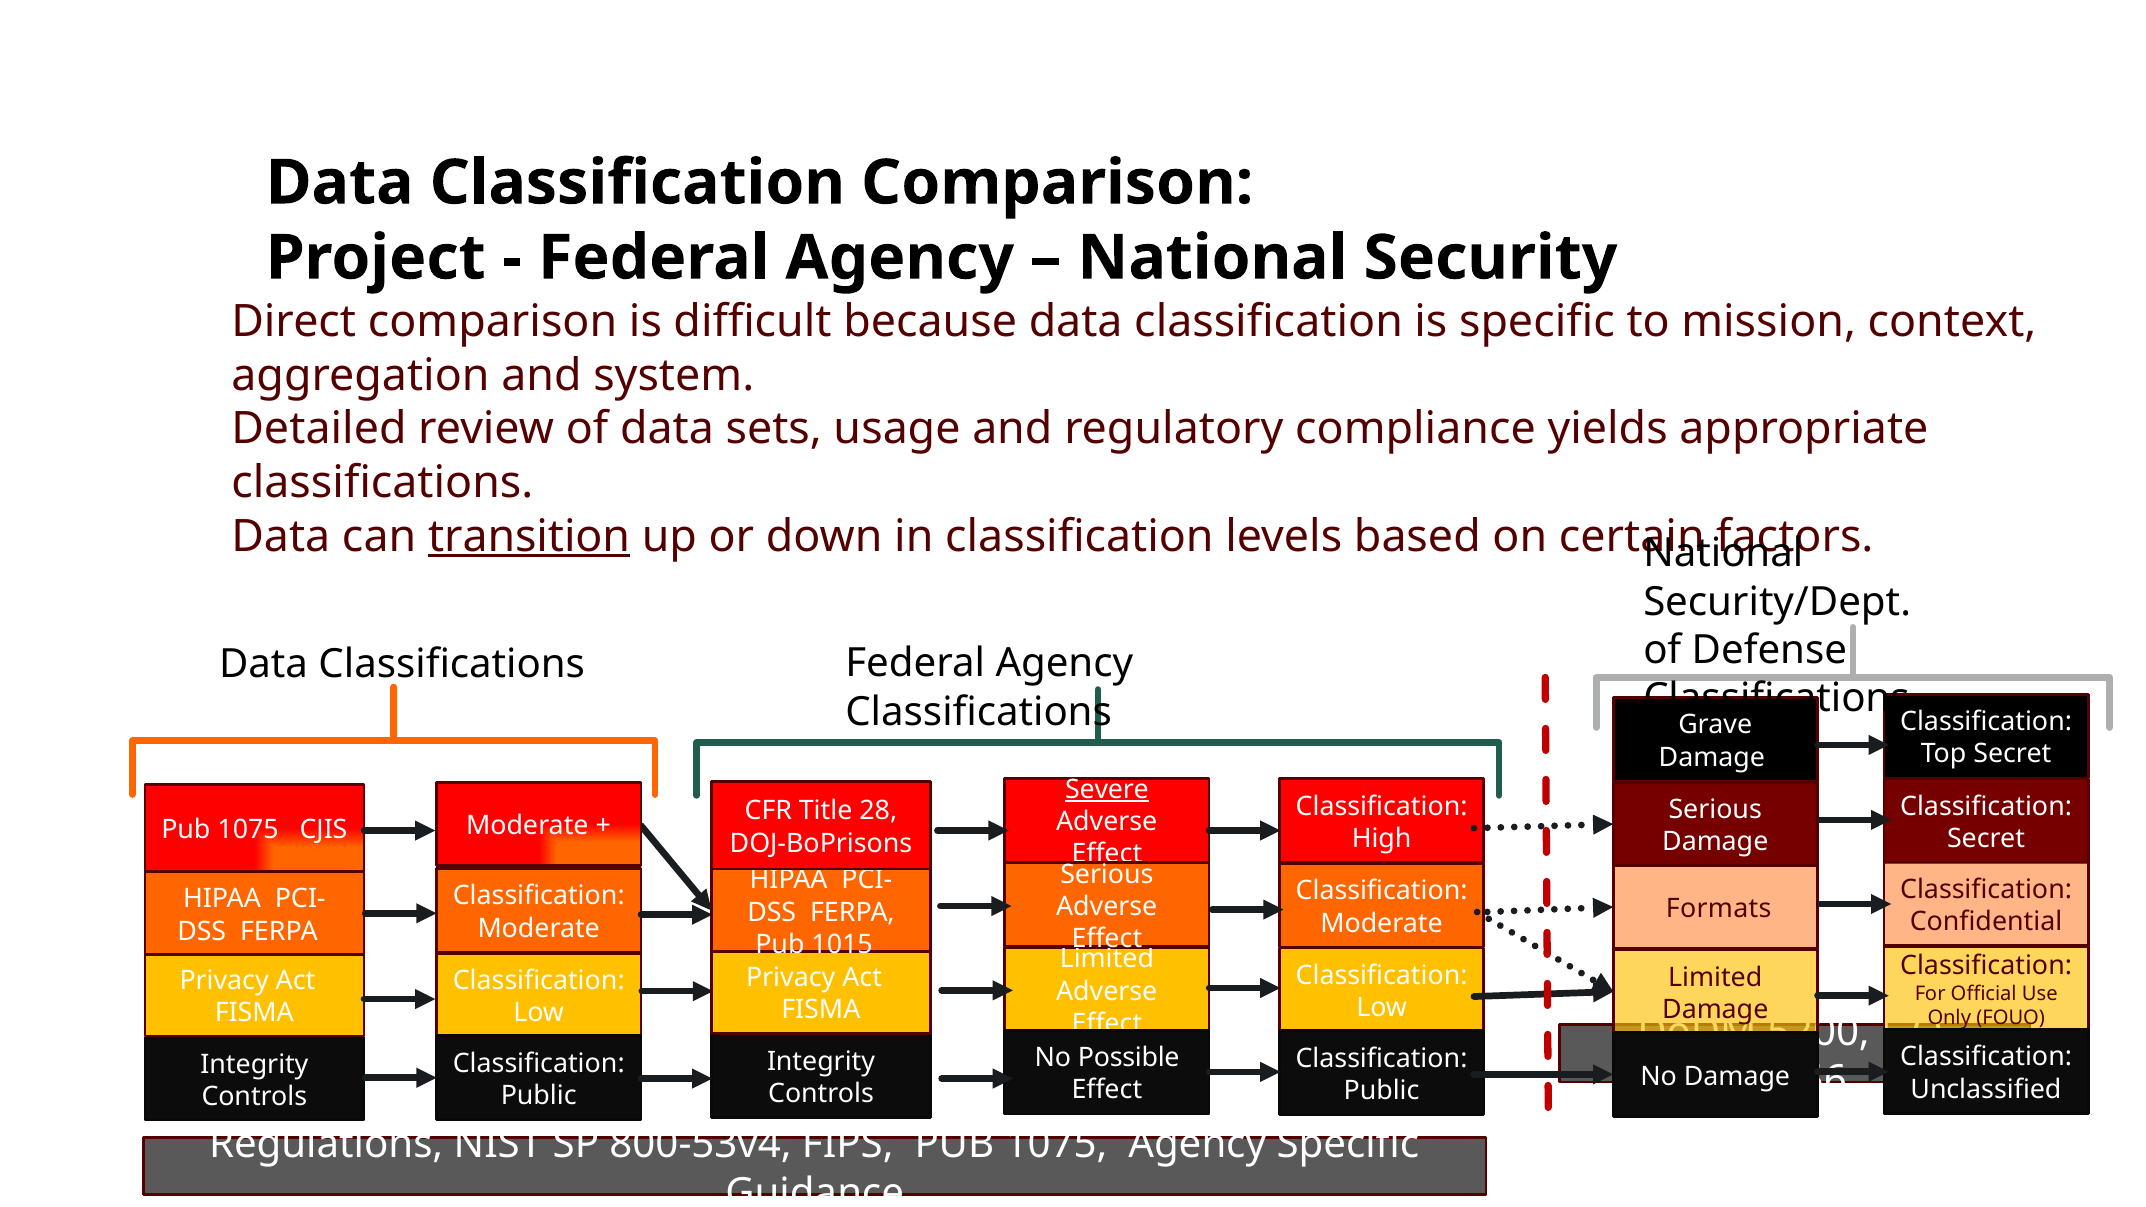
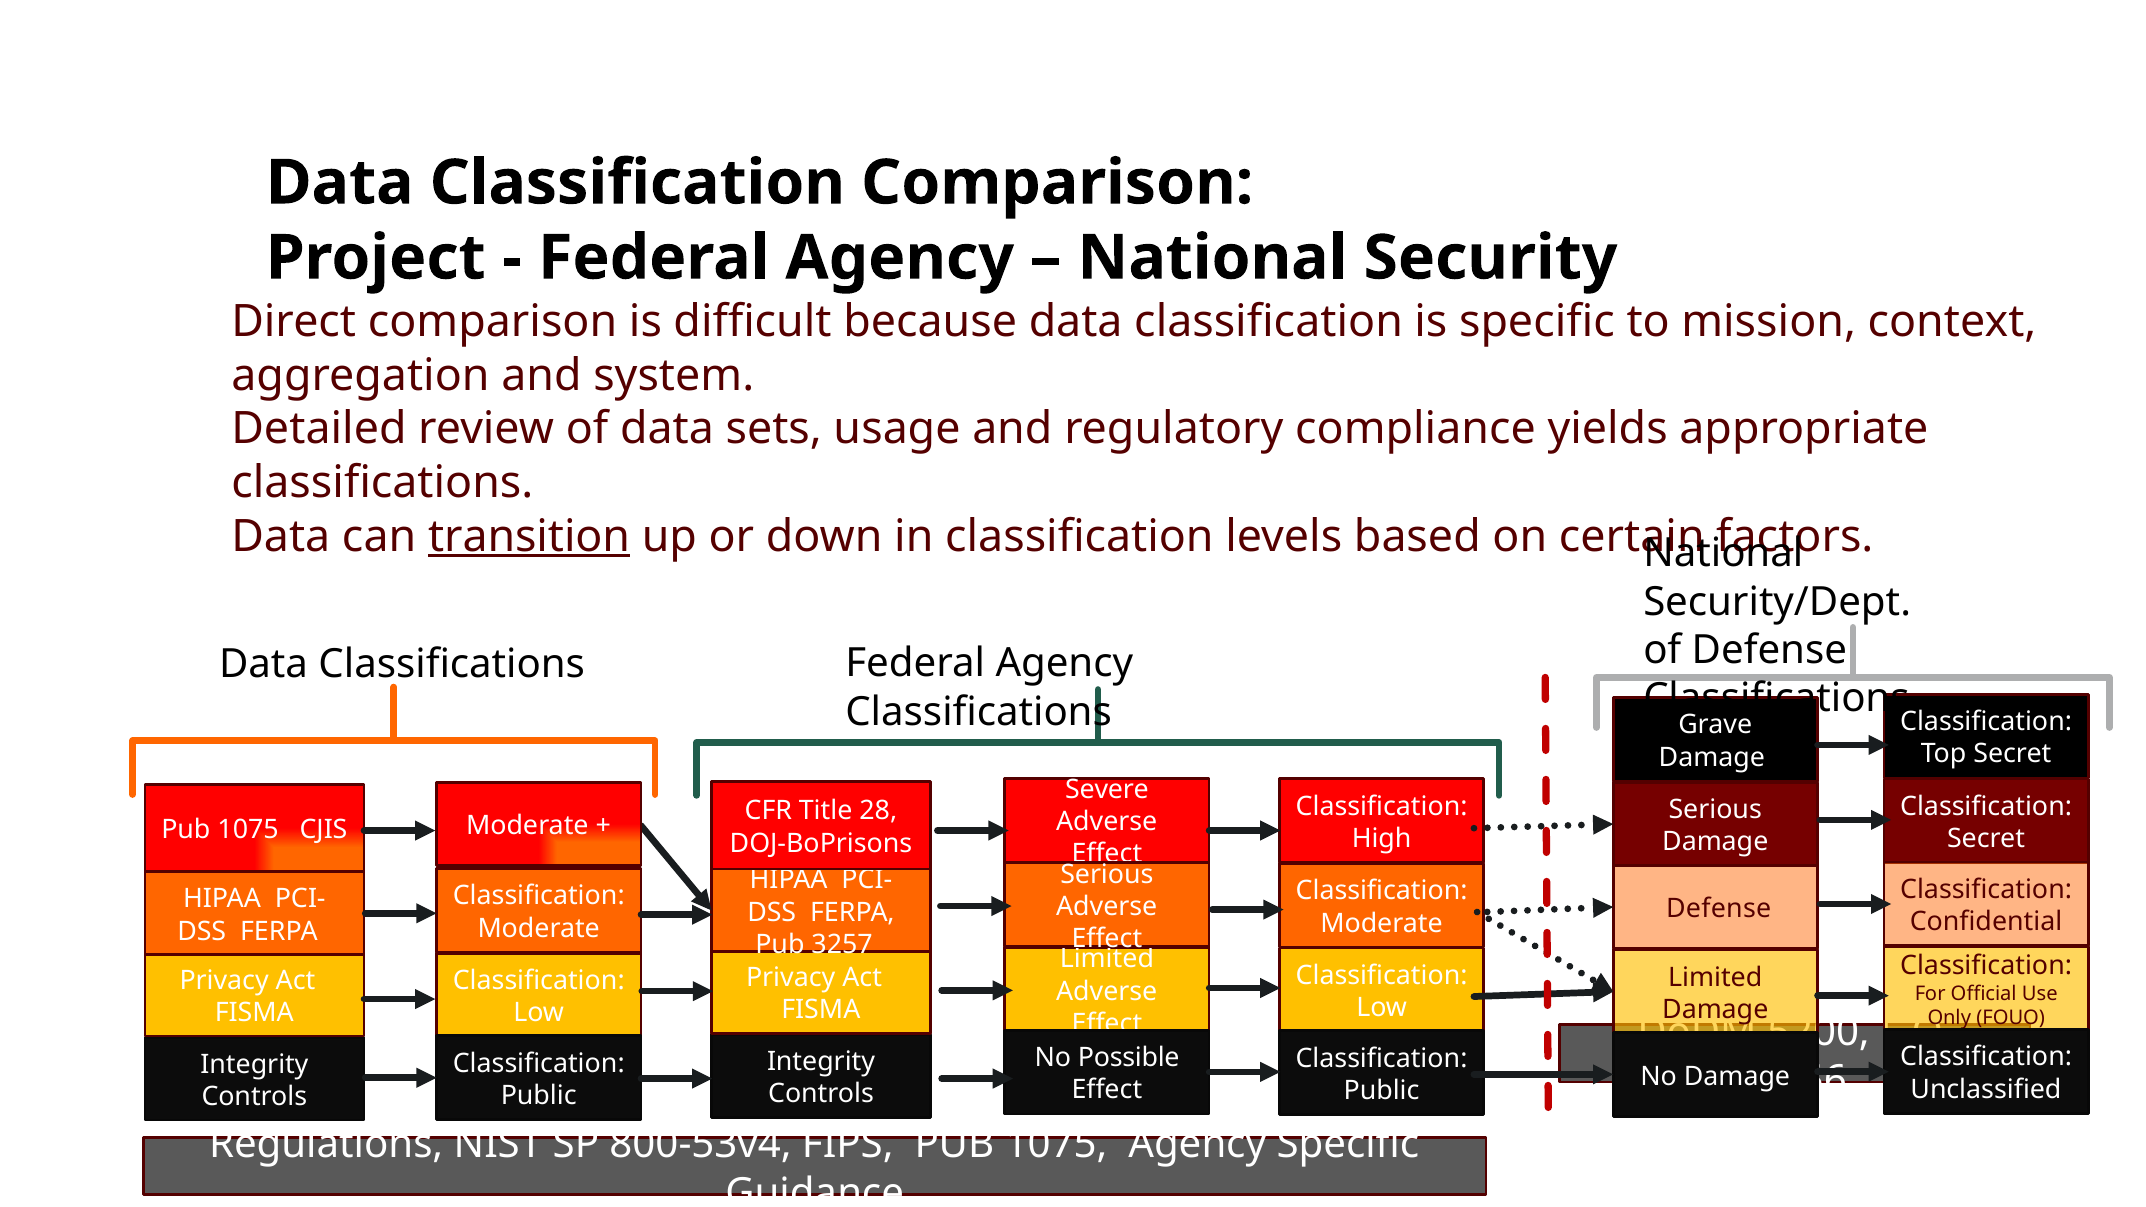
Severe underline: present -> none (1107, 790)
Formats: Formats -> Defense (1719, 909)
1015: 1015 -> 3257 (842, 945)
